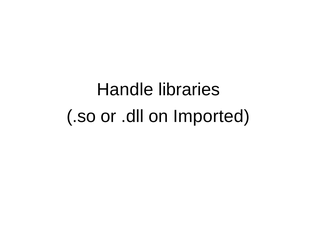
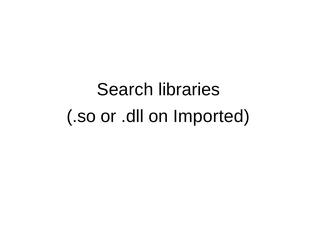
Handle: Handle -> Search (125, 89)
